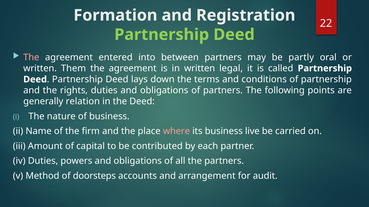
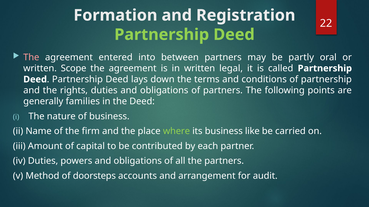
Them: Them -> Scope (74, 69)
relation: relation -> families (83, 102)
where colour: pink -> light green (176, 132)
live: live -> like (252, 132)
